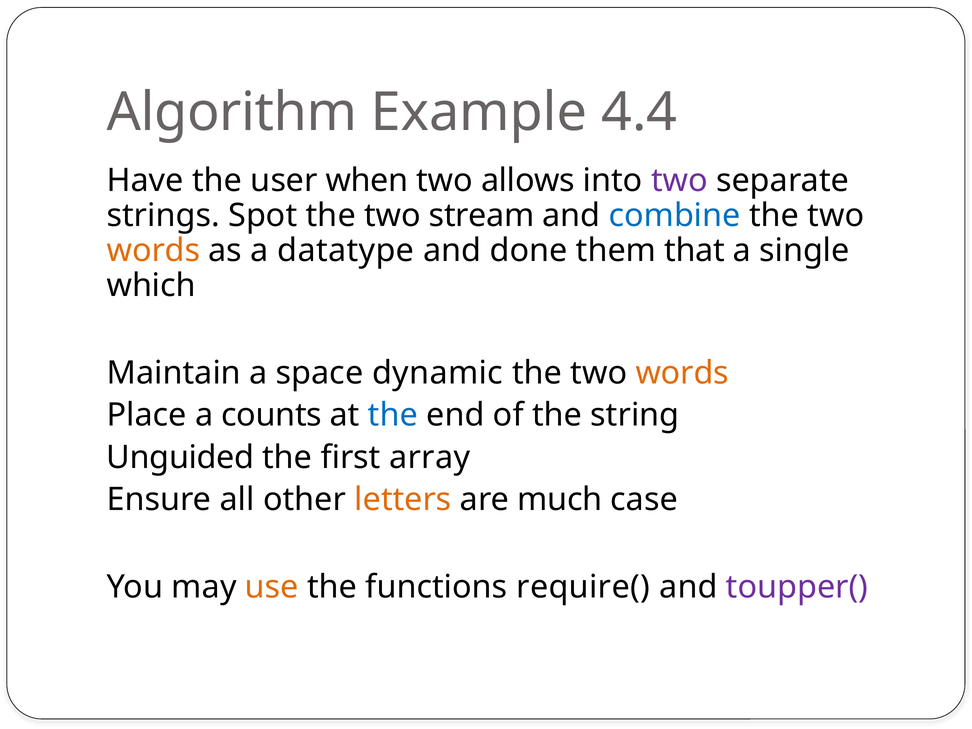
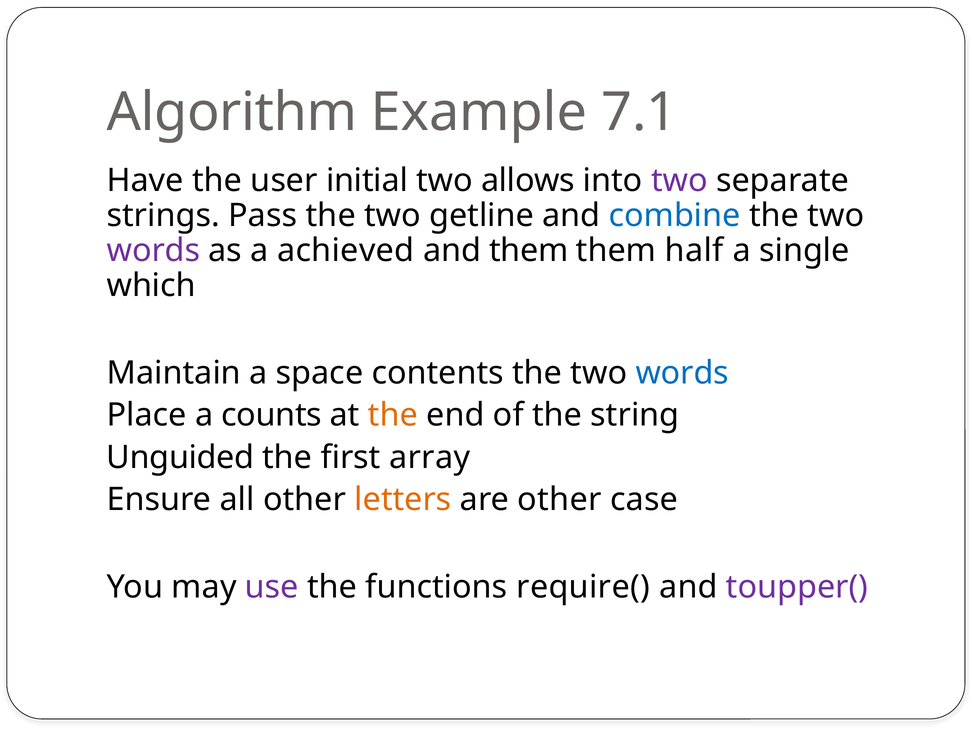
4.4: 4.4 -> 7.1 (639, 112)
when: when -> initial (367, 180)
Spot: Spot -> Pass (263, 215)
stream: stream -> getline (482, 215)
words colour: orange -> purple (153, 250)
datatype: datatype -> achieved (346, 250)
and done: done -> them (529, 250)
that: that -> half (694, 250)
dynamic: dynamic -> contents (438, 373)
words colour: orange -> blue (682, 373)
the colour: blue -> orange (393, 415)
are much: much -> other (560, 499)
use colour: orange -> purple (272, 587)
